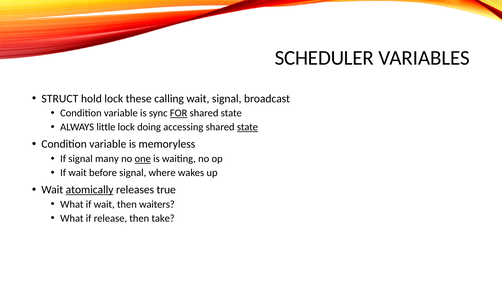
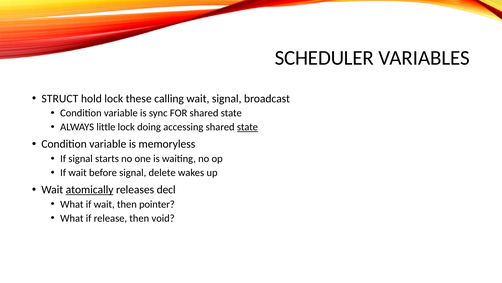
FOR underline: present -> none (179, 113)
many: many -> starts (107, 158)
one underline: present -> none (143, 158)
where: where -> delete (162, 172)
true: true -> decl (166, 189)
waiters: waiters -> pointer (157, 204)
take: take -> void (163, 218)
